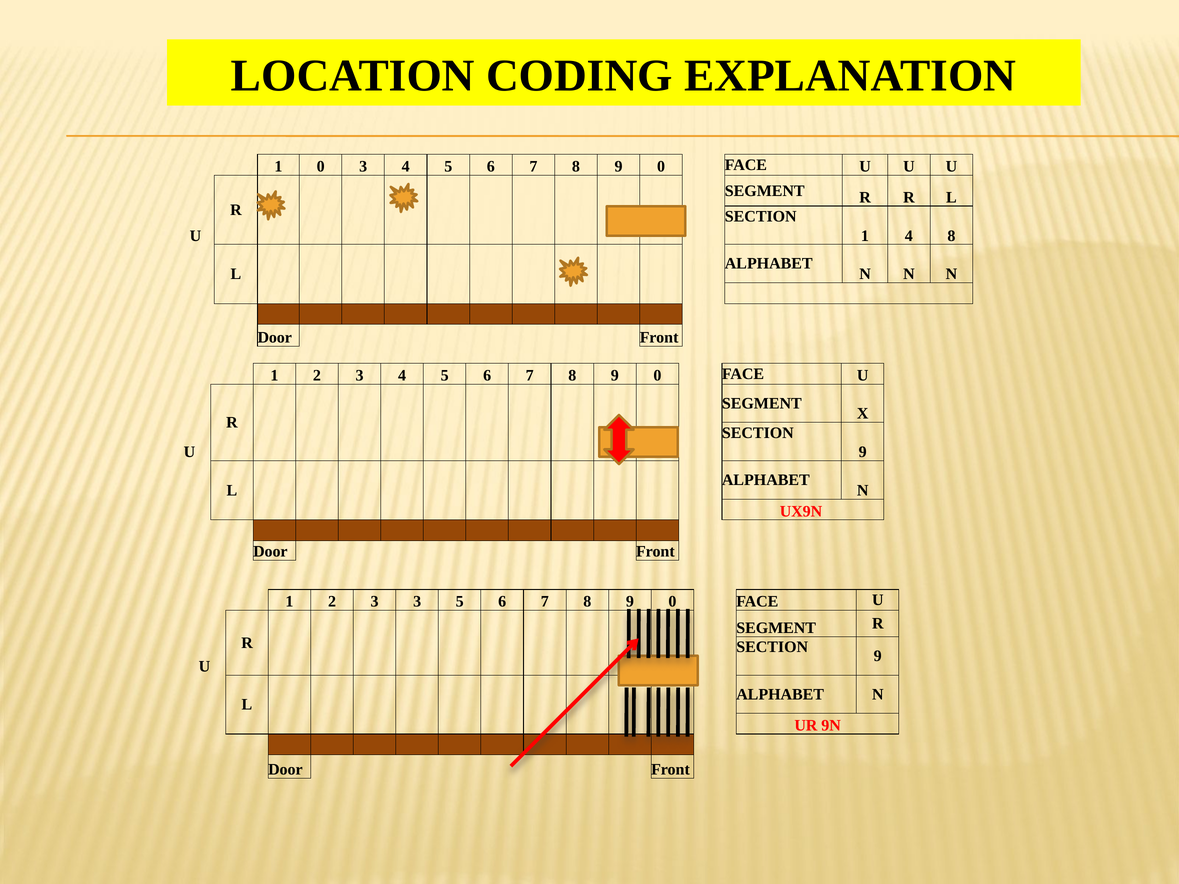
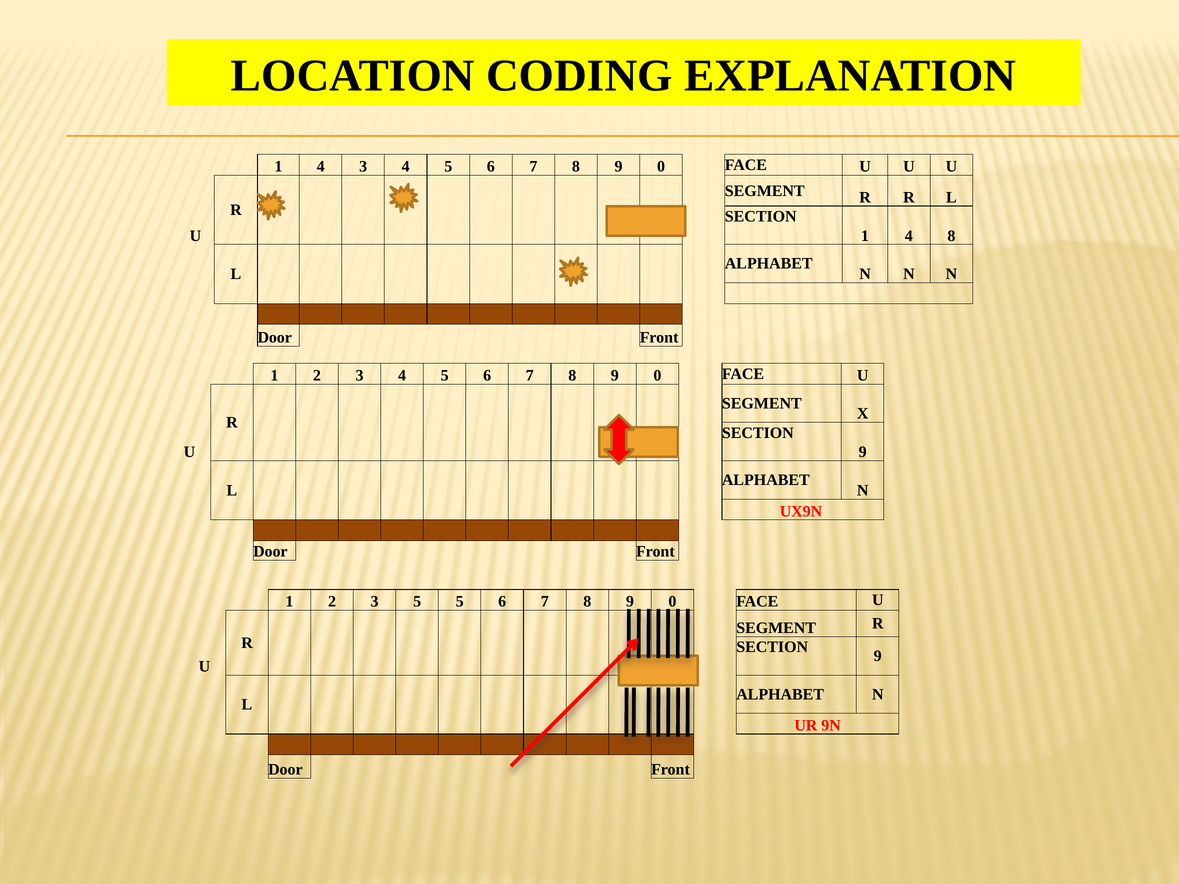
0: 0 -> 4 (321, 167)
3 3: 3 -> 5 (417, 602)
